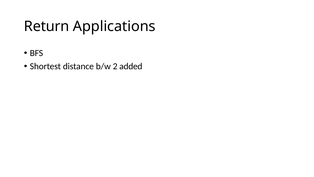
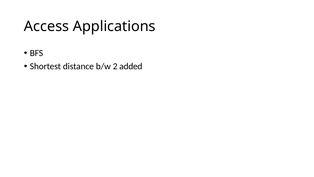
Return: Return -> Access (47, 26)
